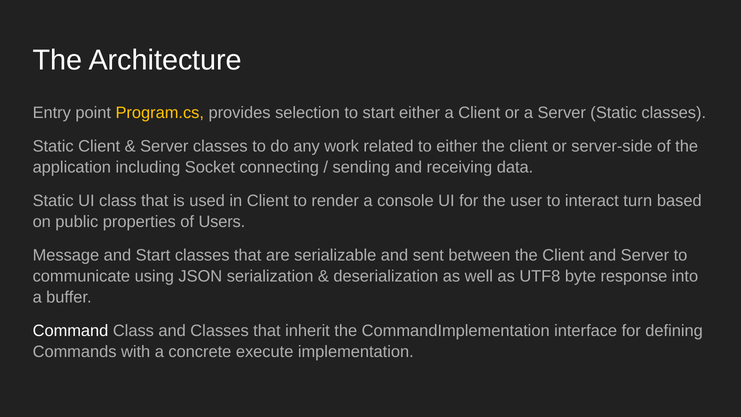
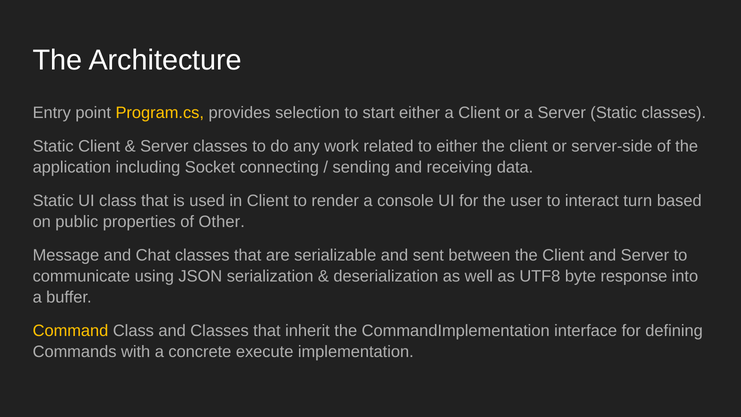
Users: Users -> Other (222, 222)
and Start: Start -> Chat (153, 255)
Command colour: white -> yellow (71, 331)
